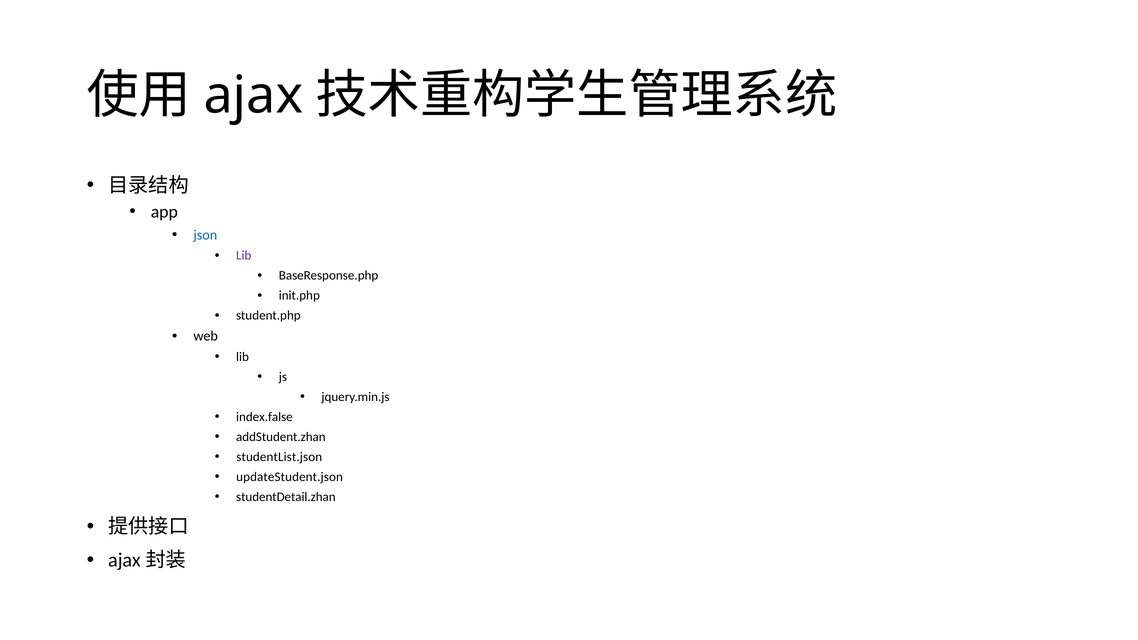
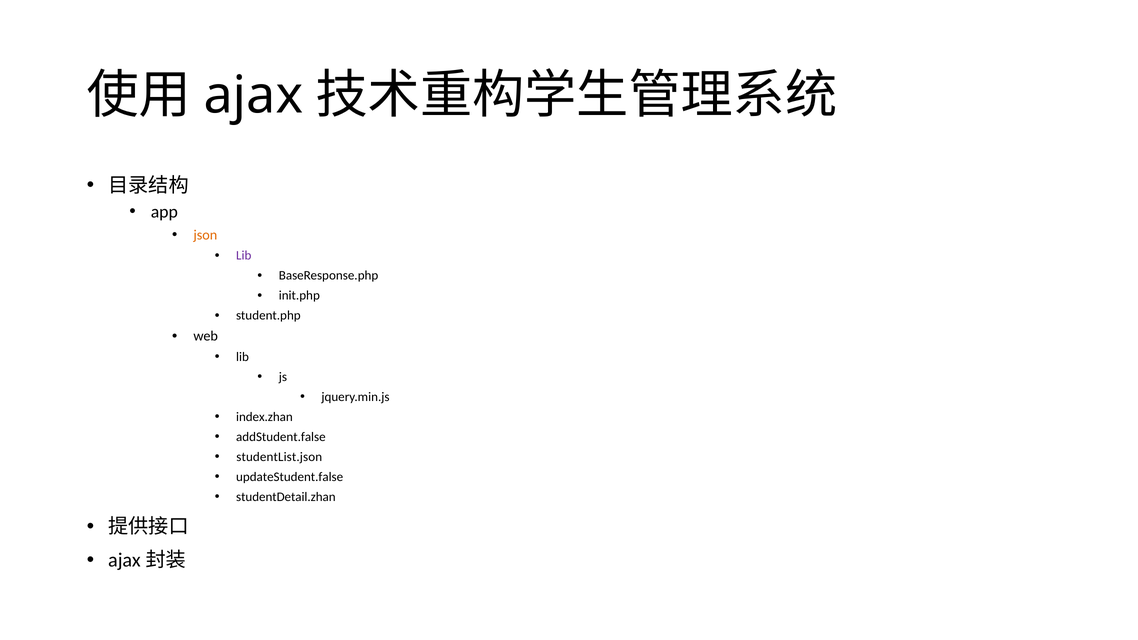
json colour: blue -> orange (205, 235)
index.false: index.false -> index.zhan (264, 417)
addStudent.zhan: addStudent.zhan -> addStudent.false (281, 437)
updateStudent.json: updateStudent.json -> updateStudent.false (290, 477)
